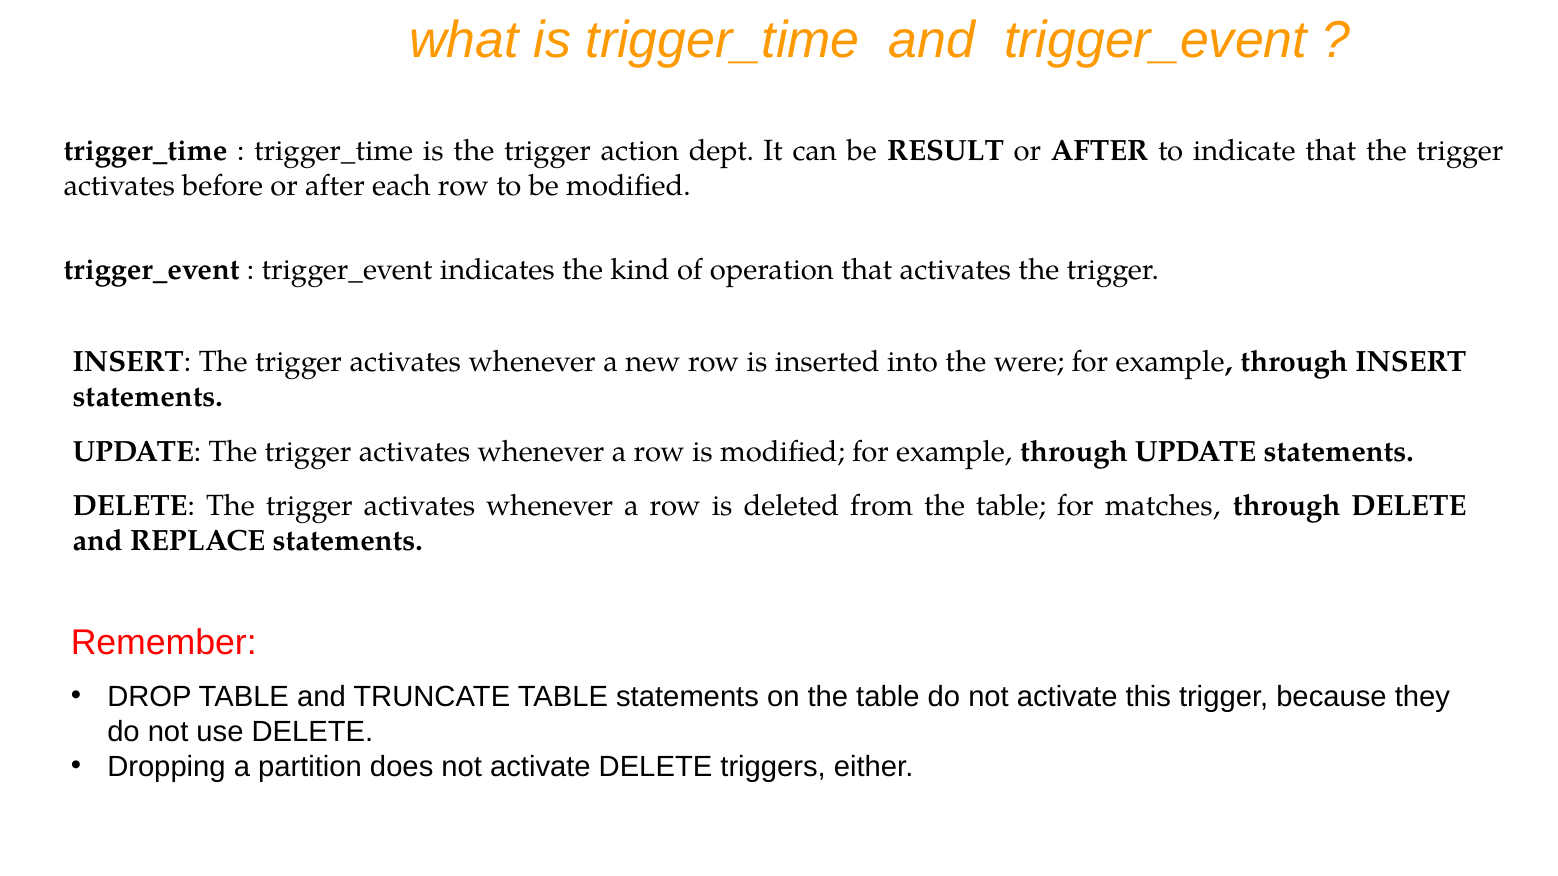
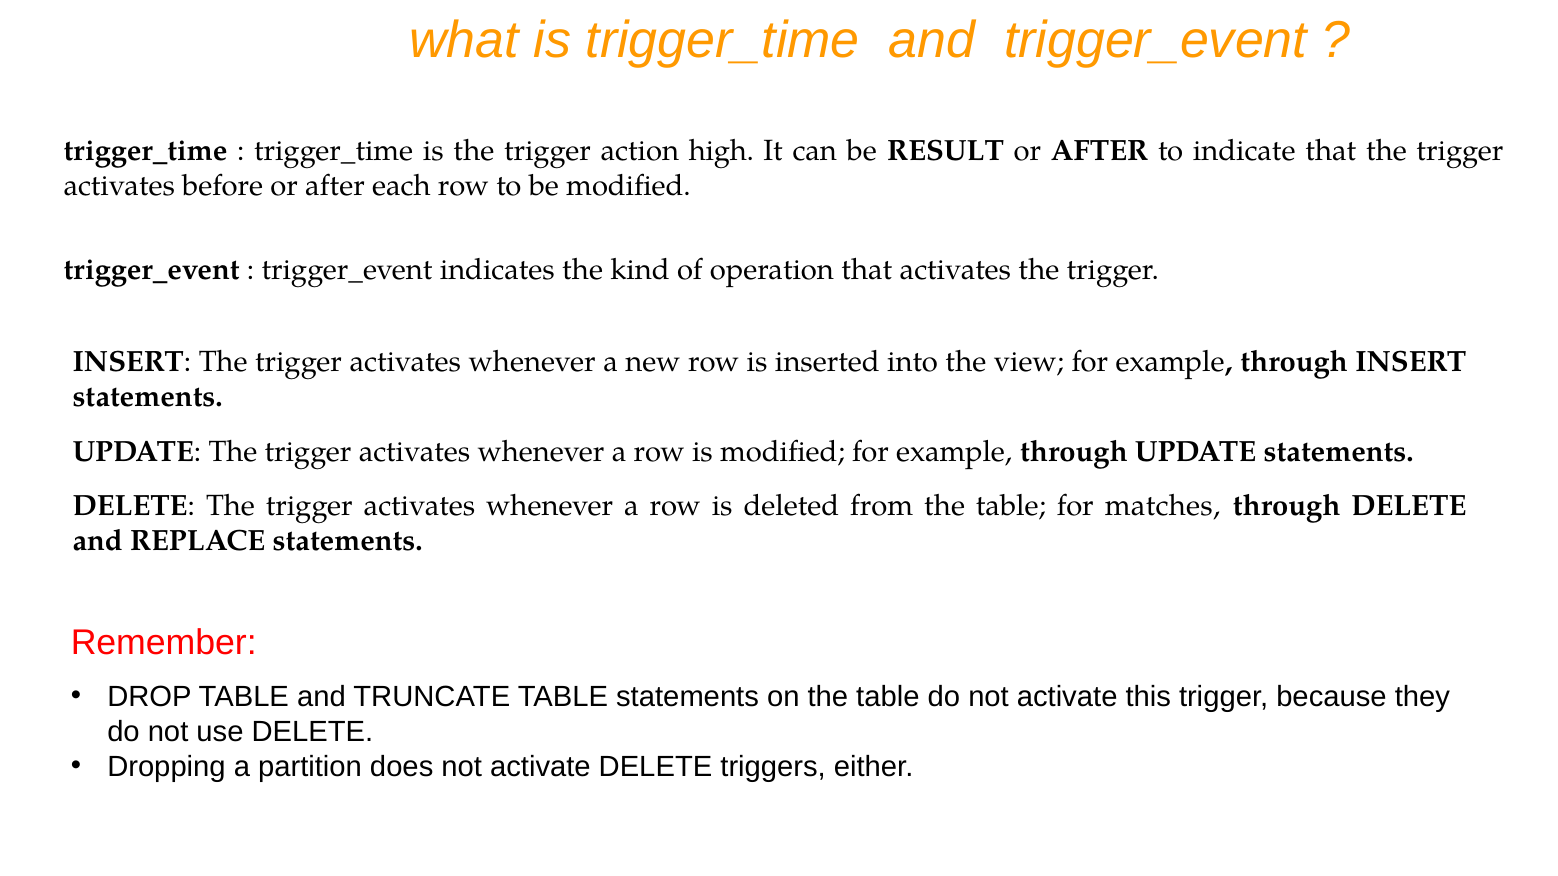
dept: dept -> high (721, 151)
were: were -> view (1029, 362)
